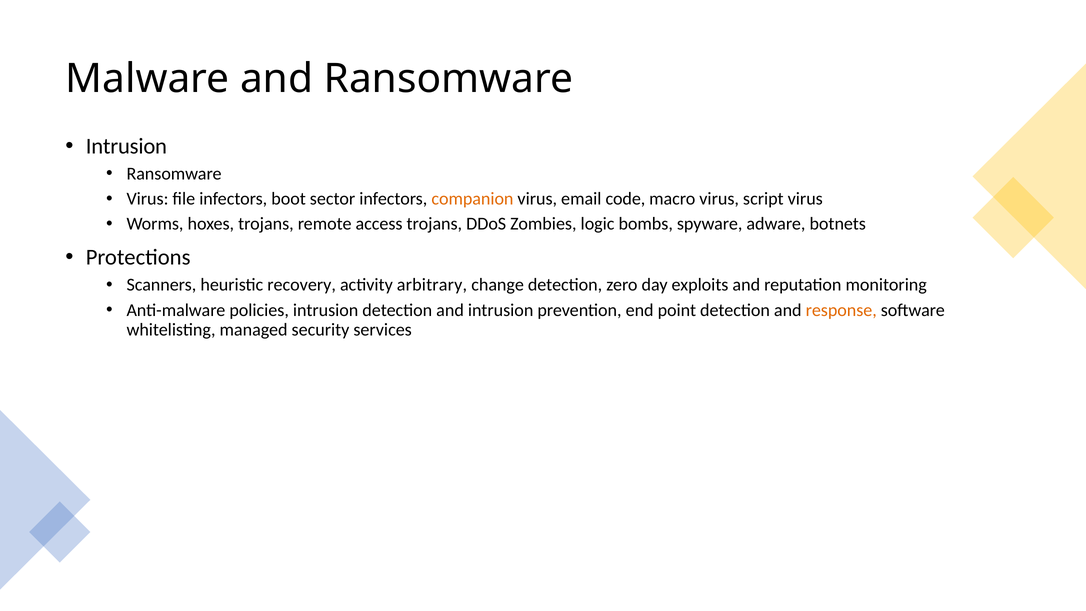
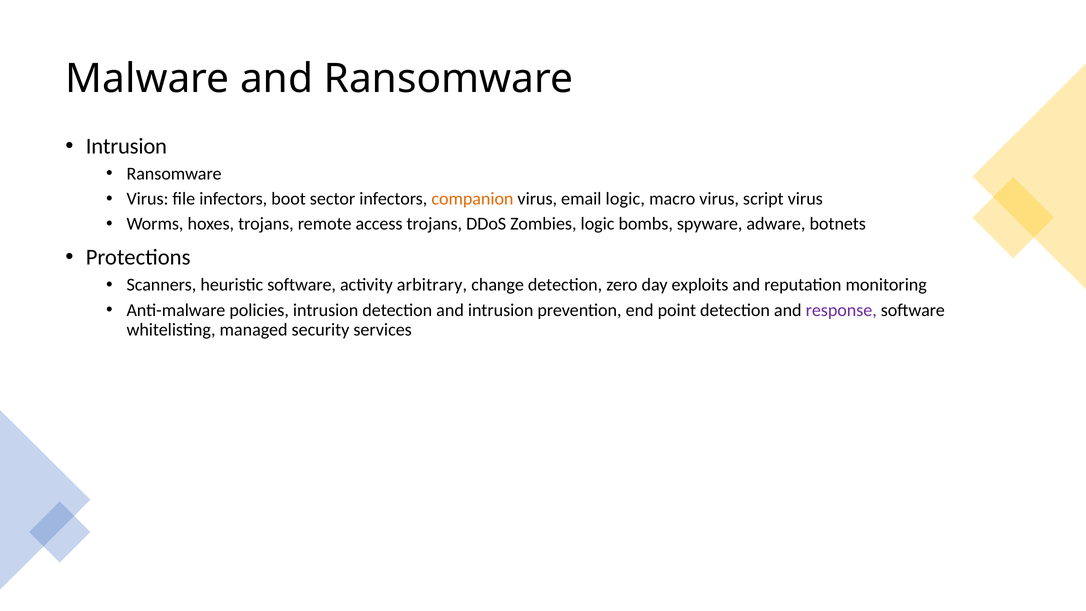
email code: code -> logic (625, 199)
heuristic recovery: recovery -> software (302, 285)
response colour: orange -> purple (841, 310)
